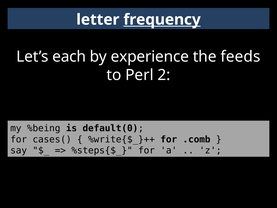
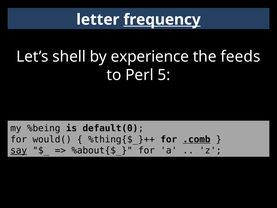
each: each -> shell (69, 56)
2: 2 -> 5 (164, 75)
cases(: cases( -> would( (52, 139)
%write{$_}++: %write{$_}++ -> %thing{$_}++ (121, 139)
.comb underline: none -> present (197, 139)
say underline: none -> present (19, 150)
%steps{$_: %steps{$_ -> %about{$_ (102, 150)
